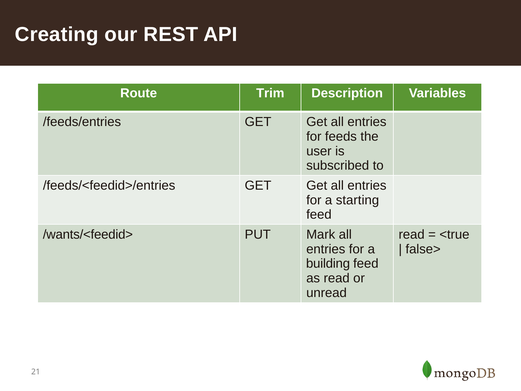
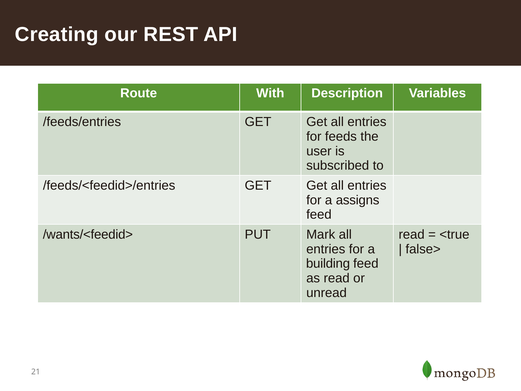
Trim: Trim -> With (270, 93)
starting: starting -> assigns (358, 200)
